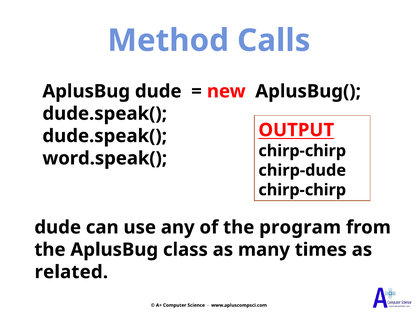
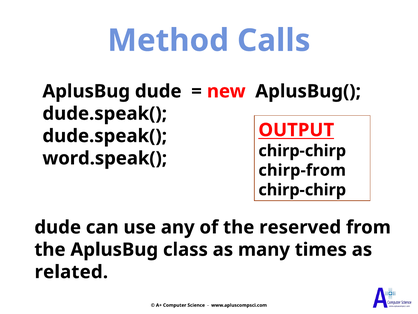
chirp-dude: chirp-dude -> chirp-from (302, 170)
program: program -> reserved (300, 227)
